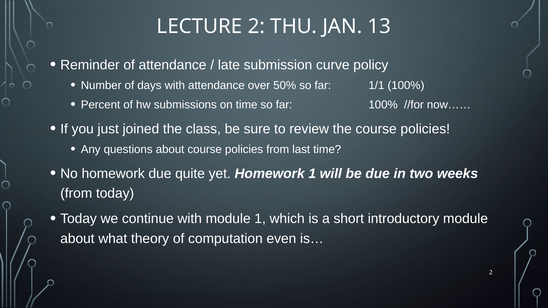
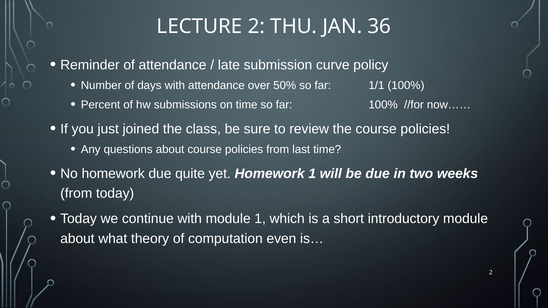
13: 13 -> 36 (379, 27)
